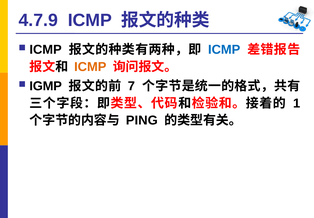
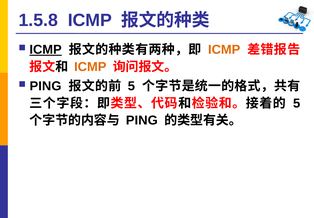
4.7.9: 4.7.9 -> 1.5.8 (38, 20)
ICMP underline: none -> present (46, 50)
ICMP colour: blue -> orange (224, 50)
IGMP: IGMP -> PING (46, 86)
7: 7 -> 5 (131, 86)
1: 1 -> 5 (297, 103)
